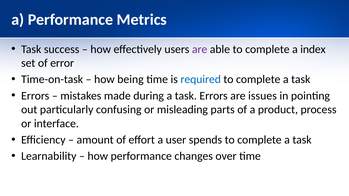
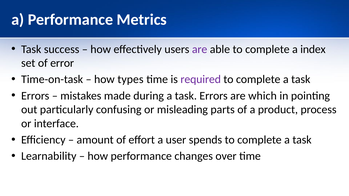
being: being -> types (130, 80)
required colour: blue -> purple (201, 80)
issues: issues -> which (262, 96)
